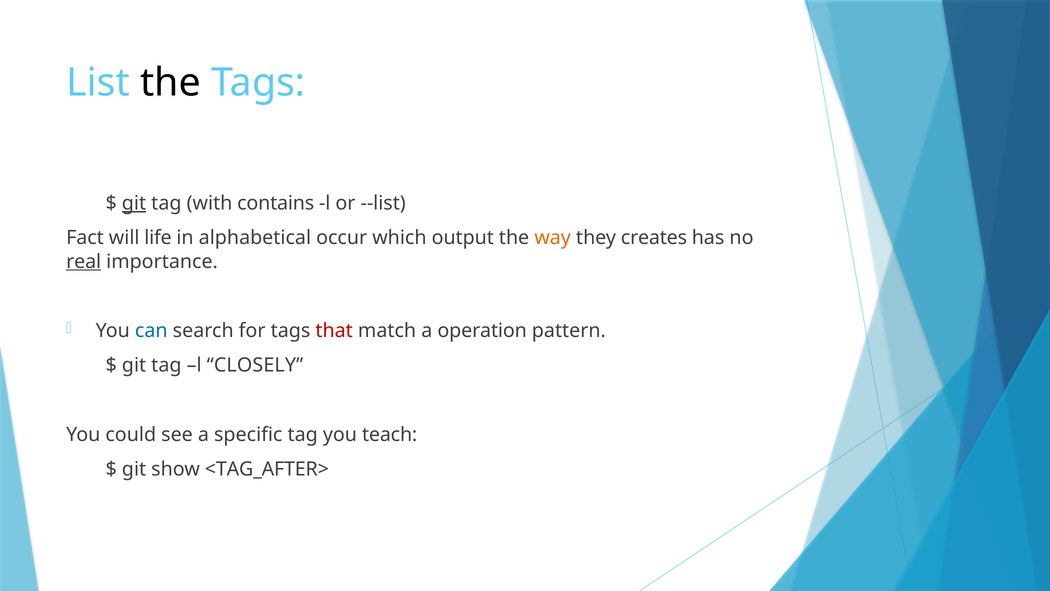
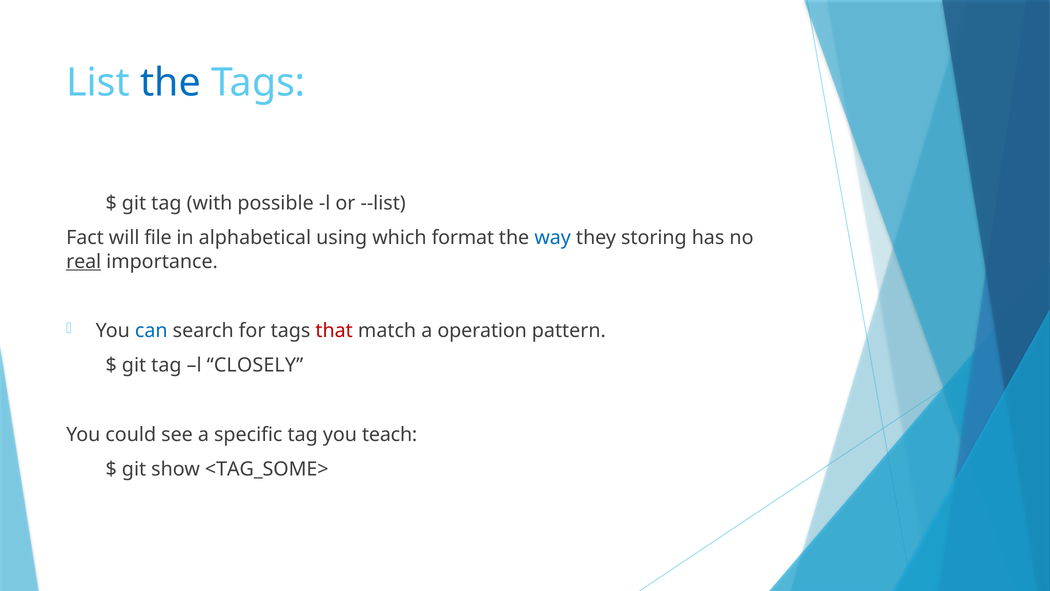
the colour: black -> blue (171, 83)
git underline: present -> none (134, 203)
contains: contains -> possible (276, 203)
life: life -> file (158, 238)
occur: occur -> using (342, 238)
output: output -> format (463, 238)
way colour: orange -> blue (553, 238)
creates: creates -> storing (654, 238)
<TAG_AFTER>: <TAG_AFTER> -> <TAG_SOME> (267, 469)
